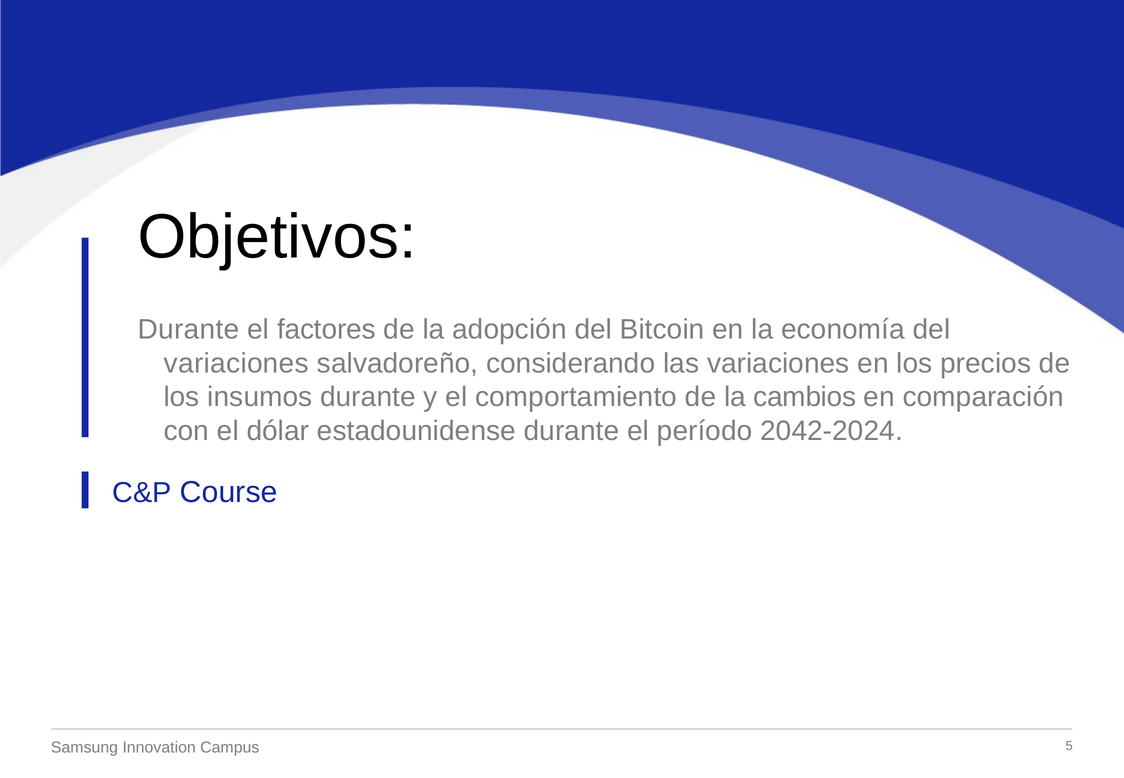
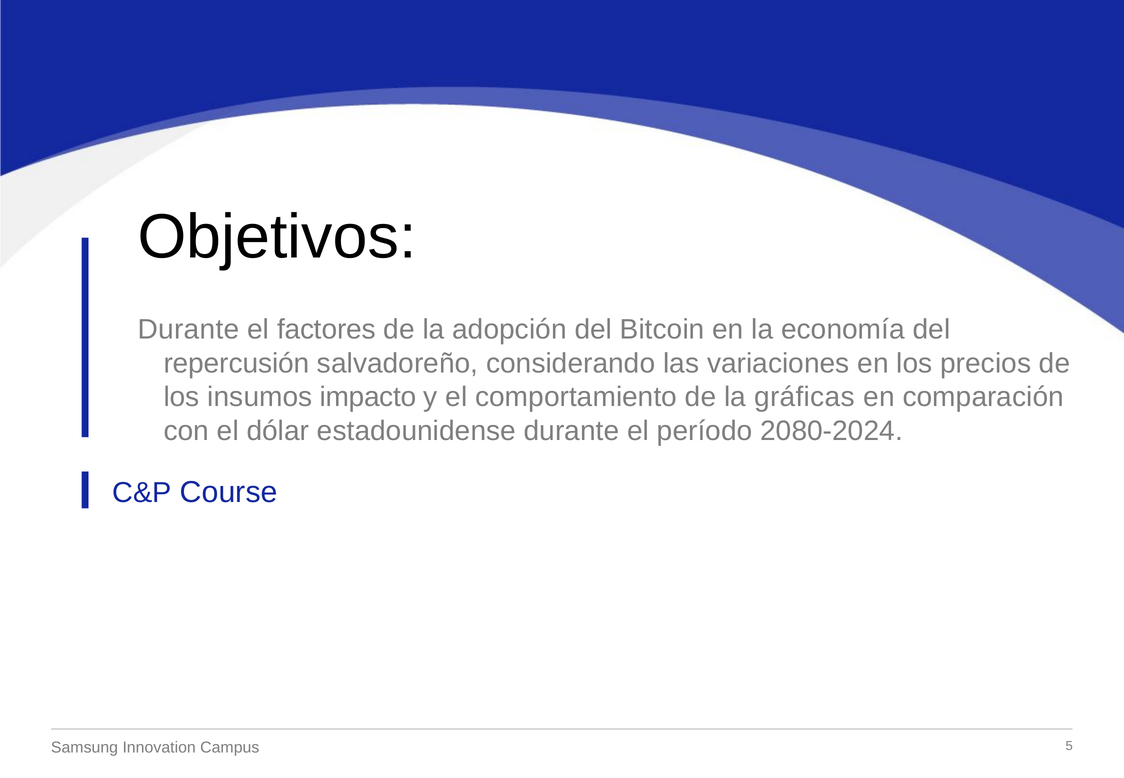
variaciones: variaciones -> repercusión (237, 364)
insumos durante: durante -> impacto (368, 397)
cambios: cambios -> gráficas (805, 397)
2042-2024: 2042-2024 -> 2080-2024 (832, 431)
